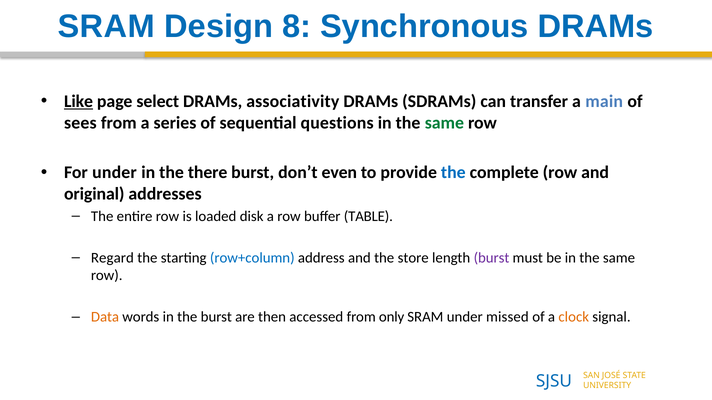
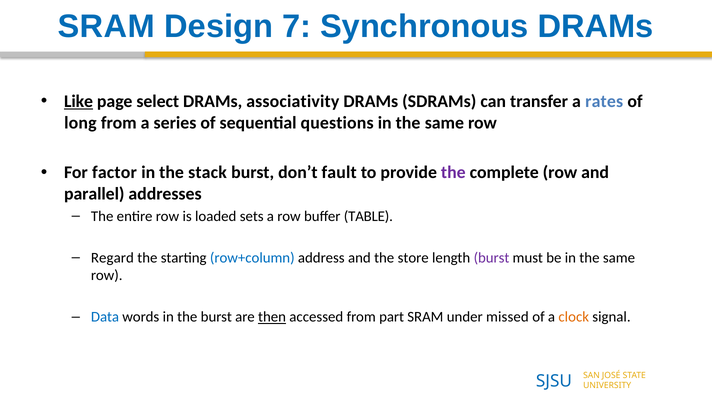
8: 8 -> 7 (297, 27)
main: main -> rates (604, 102)
sees: sees -> long (80, 123)
same colour: green -> black (444, 123)
For under: under -> factor (115, 173)
there: there -> stack (207, 173)
even: even -> fault (339, 173)
the colour: blue -> purple (453, 173)
original: original -> parallel (94, 194)
disk: disk -> sets (252, 217)
Data colour: orange -> blue (105, 317)
then underline: none -> present (272, 317)
only: only -> part (392, 317)
